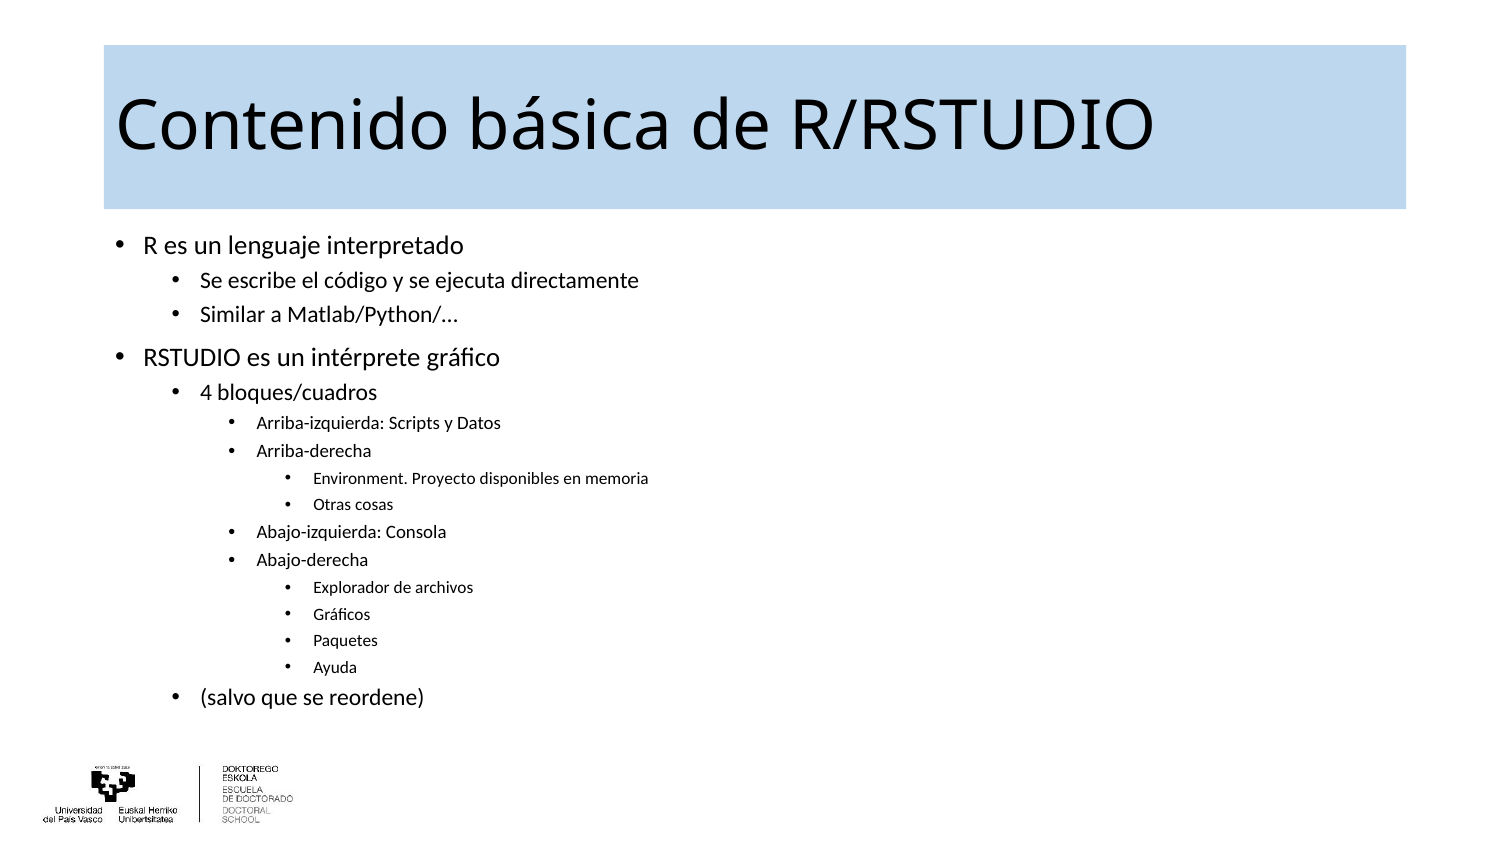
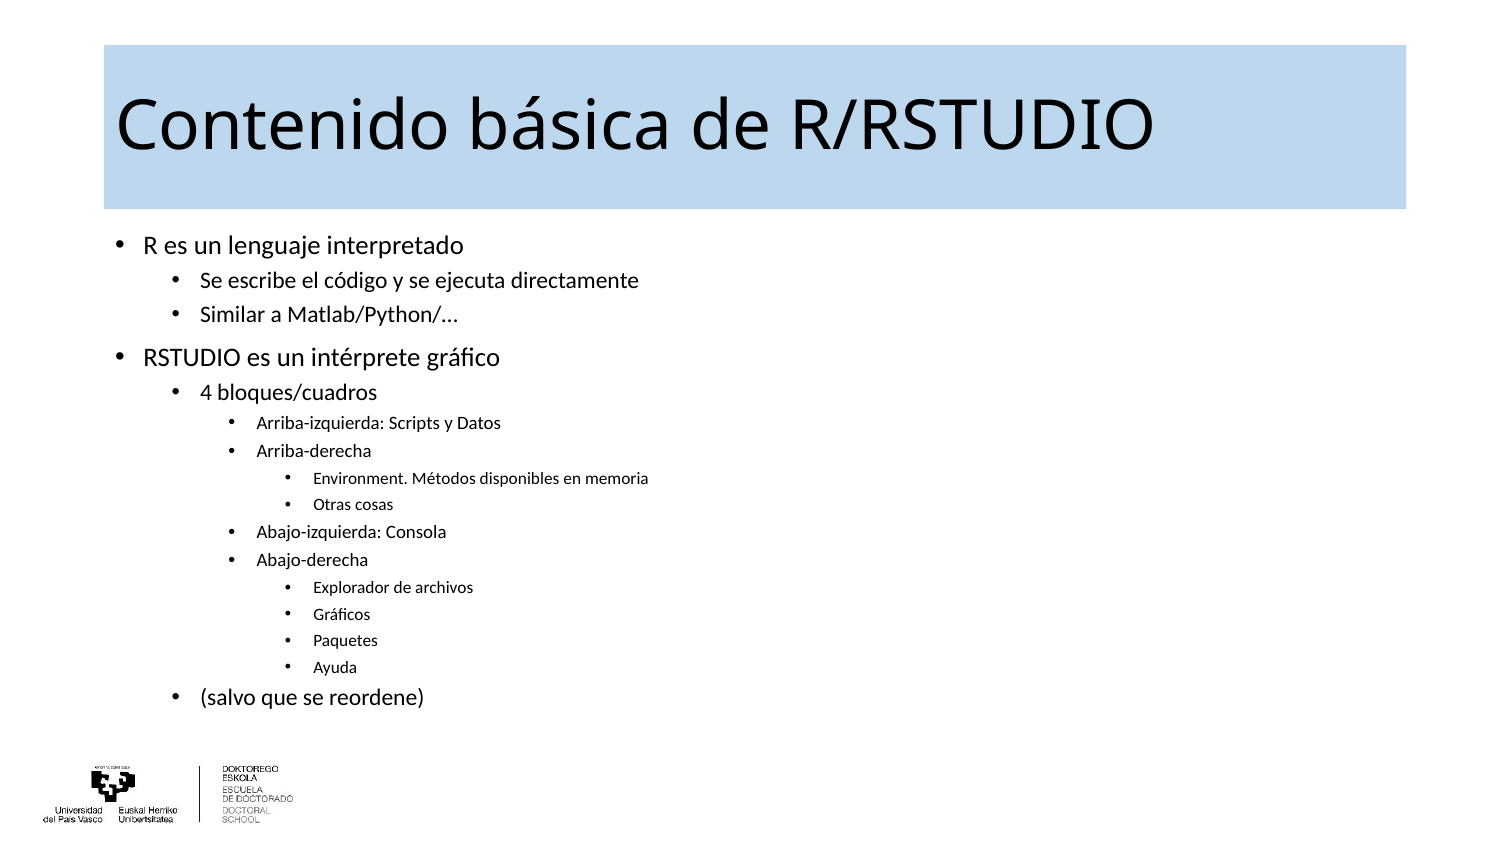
Proyecto: Proyecto -> Métodos (444, 479)
